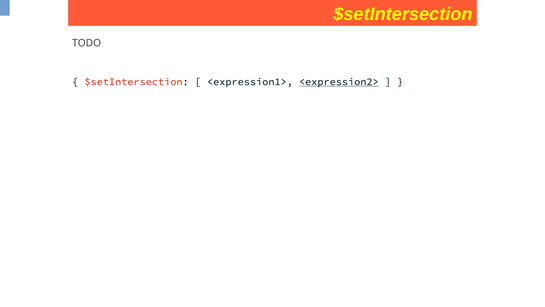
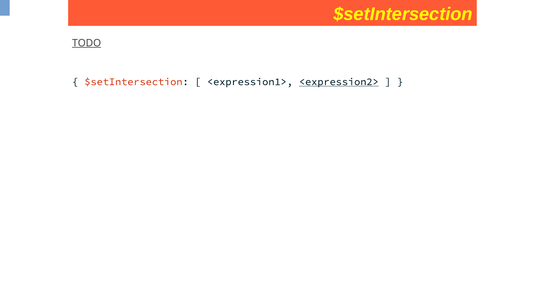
TODO underline: none -> present (87, 43)
